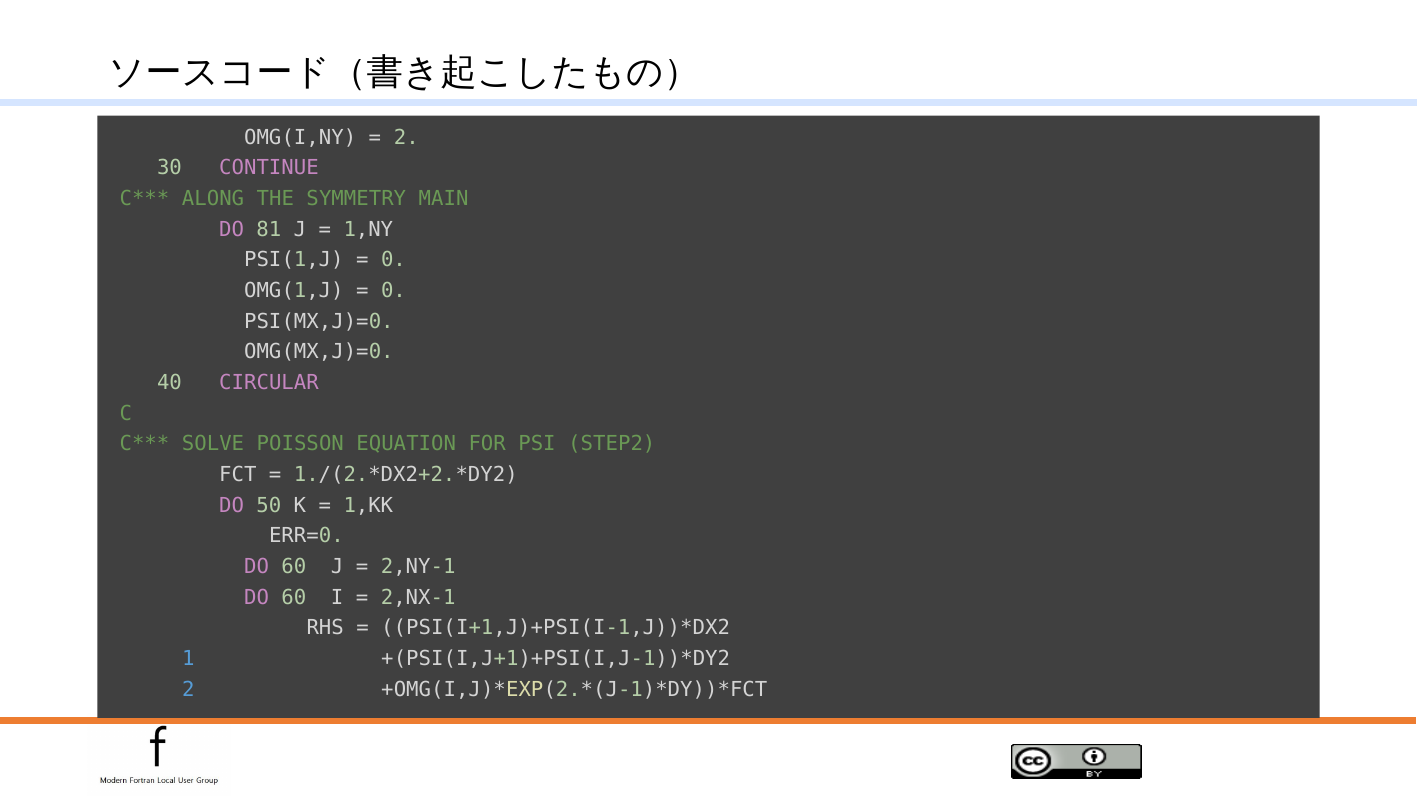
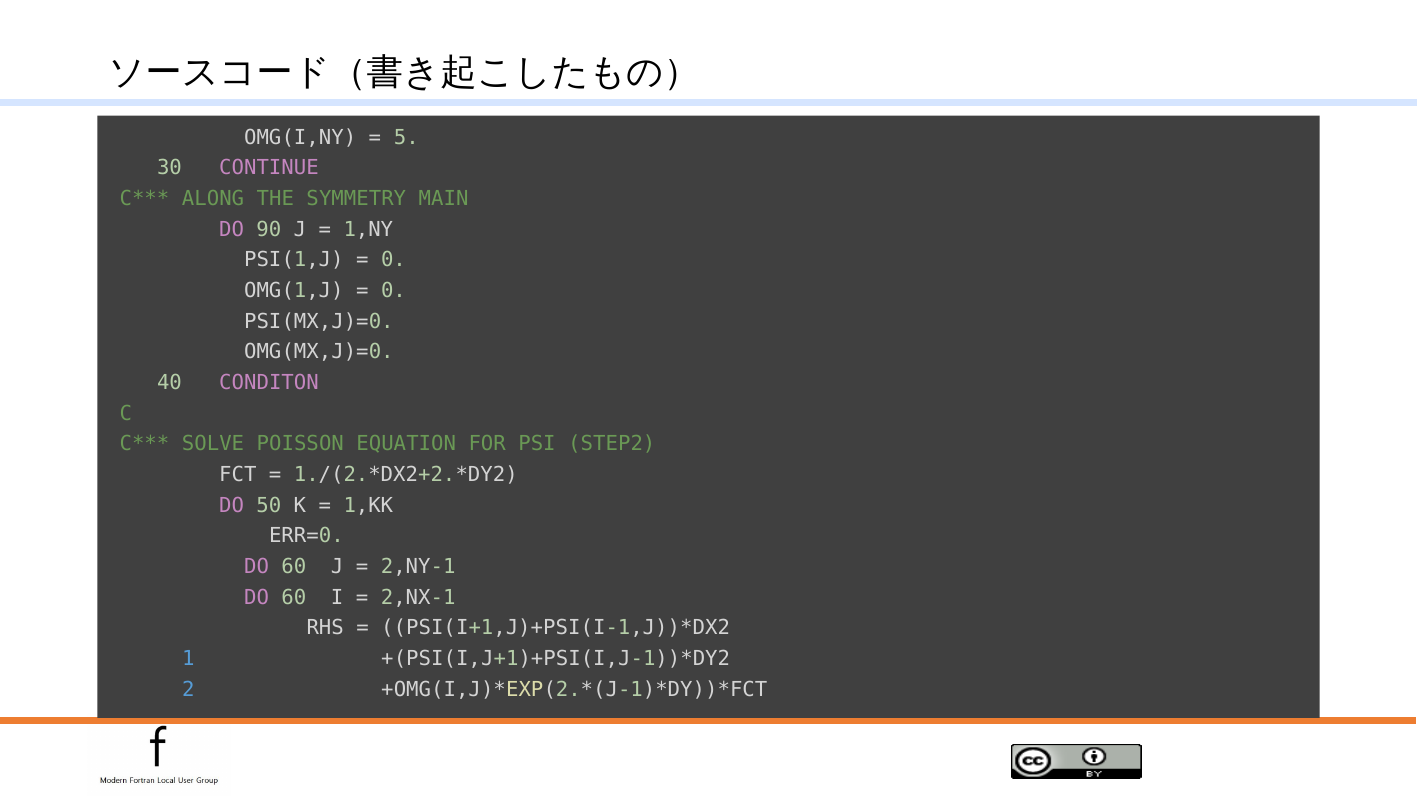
2: 2 -> 5 (406, 137)
81: 81 -> 90 (269, 229)
CIRCULAR: CIRCULAR -> CONDITON (269, 383)
